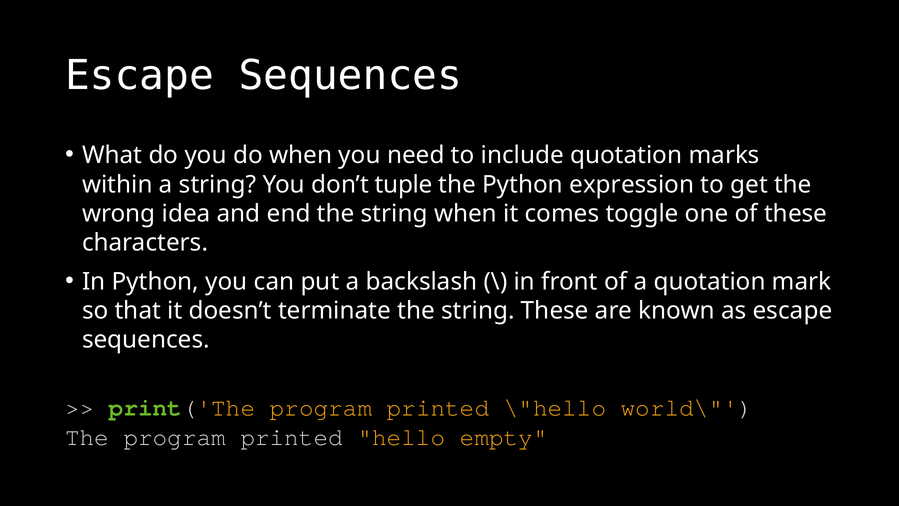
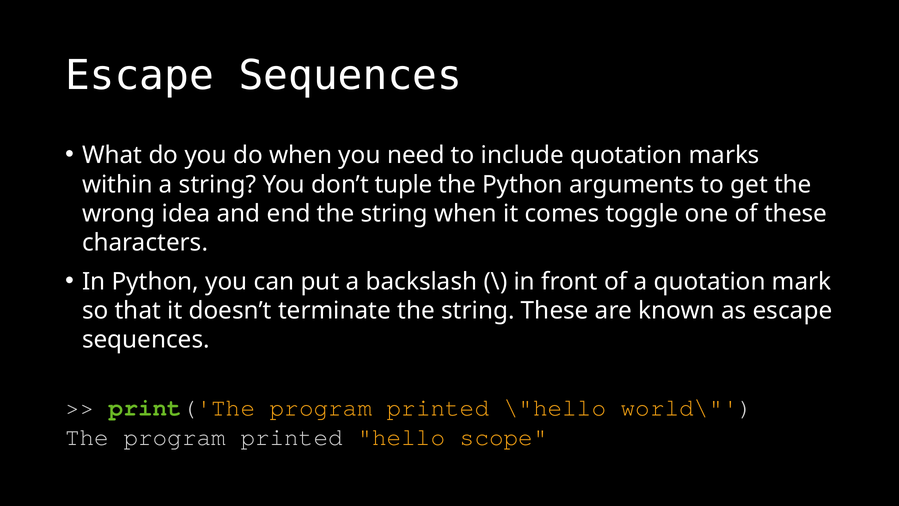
expression: expression -> arguments (632, 184)
empty: empty -> scope (504, 437)
